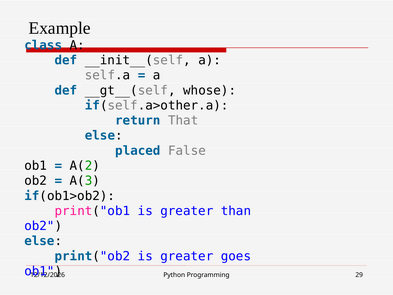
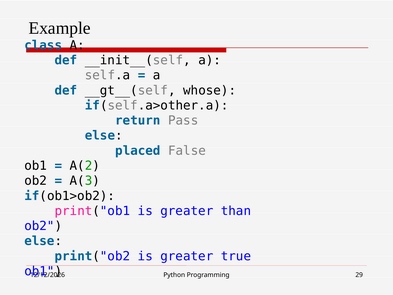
That: That -> Pass (183, 120)
goes: goes -> true (236, 256)
